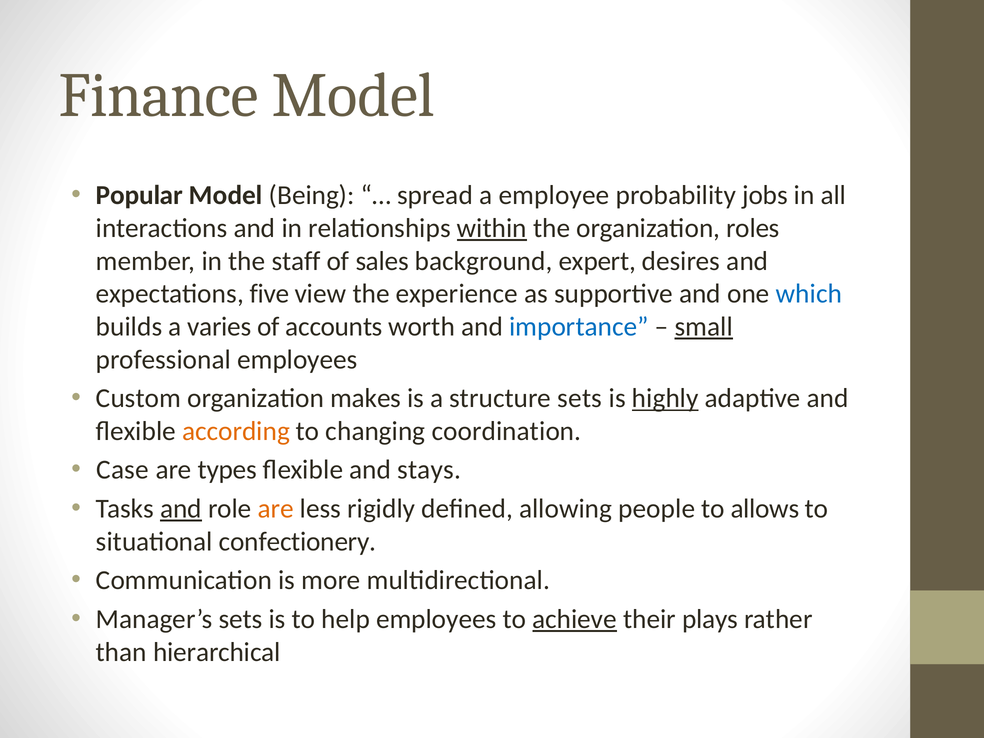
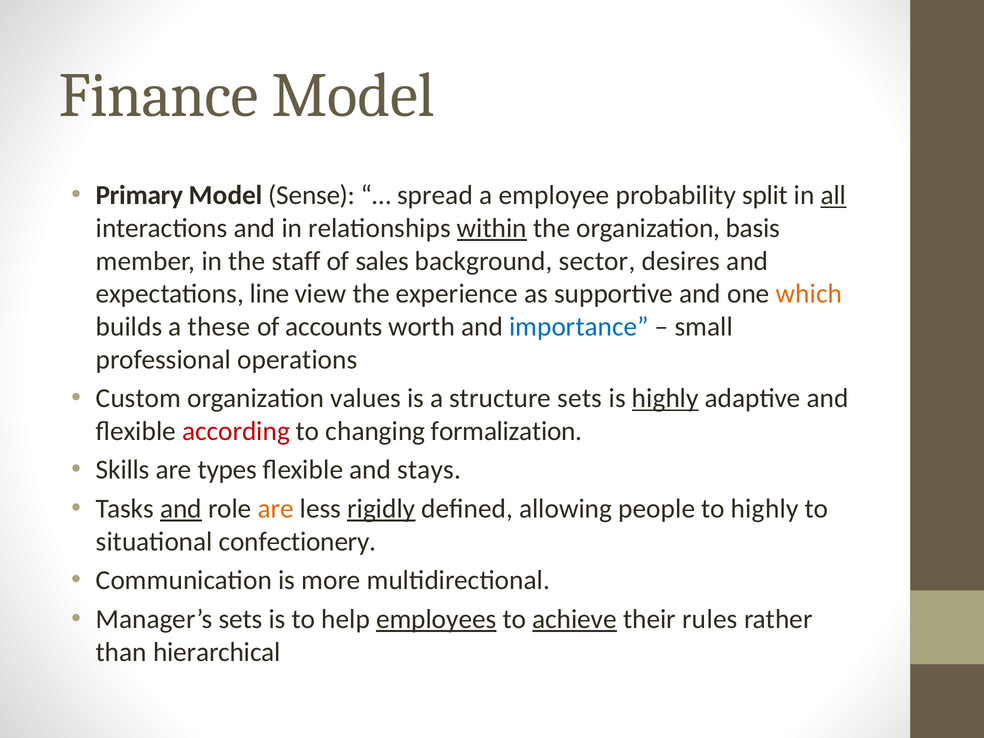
Popular: Popular -> Primary (139, 195)
Being: Being -> Sense (312, 195)
jobs: jobs -> split (765, 195)
all underline: none -> present (833, 195)
roles: roles -> basis (753, 228)
expert: expert -> sector (597, 261)
five: five -> line (269, 294)
which colour: blue -> orange (809, 294)
varies: varies -> these (219, 327)
small underline: present -> none (704, 327)
professional employees: employees -> operations (297, 360)
makes: makes -> values (366, 398)
according colour: orange -> red (236, 431)
coordination: coordination -> formalization (507, 431)
Case: Case -> Skills (123, 470)
rigidly underline: none -> present (381, 509)
to allows: allows -> highly (765, 509)
employees underline: none -> present (436, 619)
plays: plays -> rules (710, 619)
